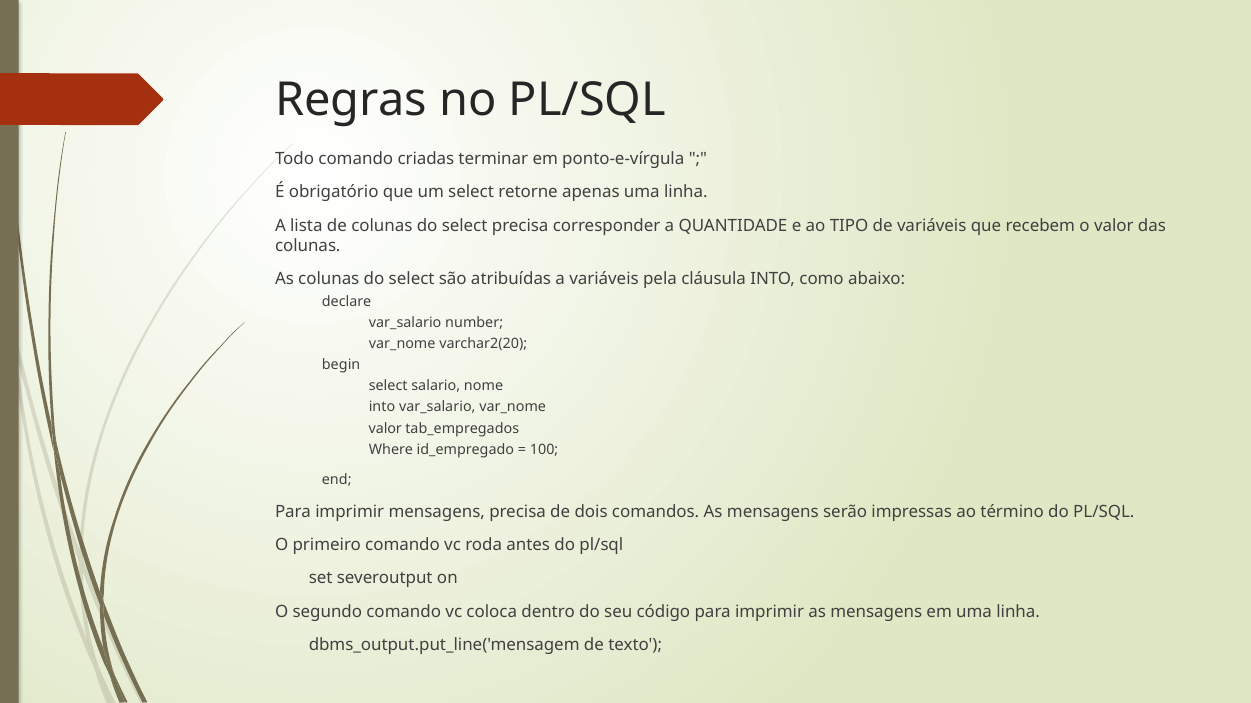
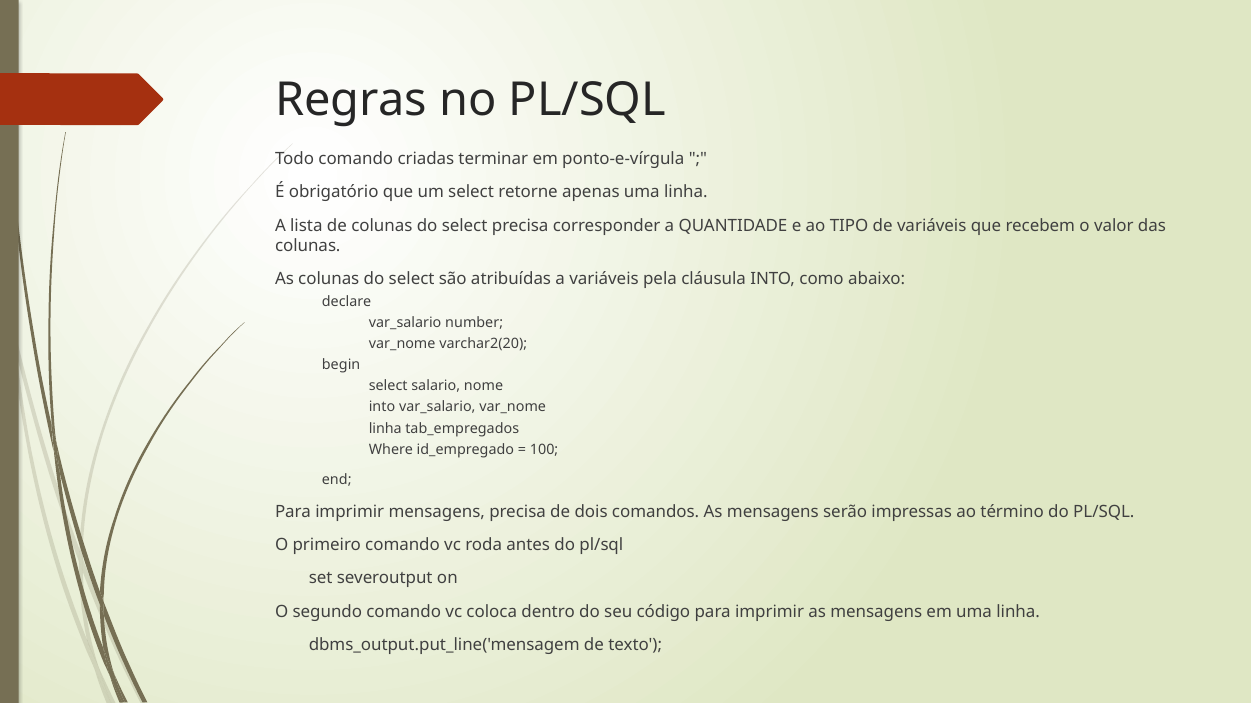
valor: valor -> linha (385, 429)
